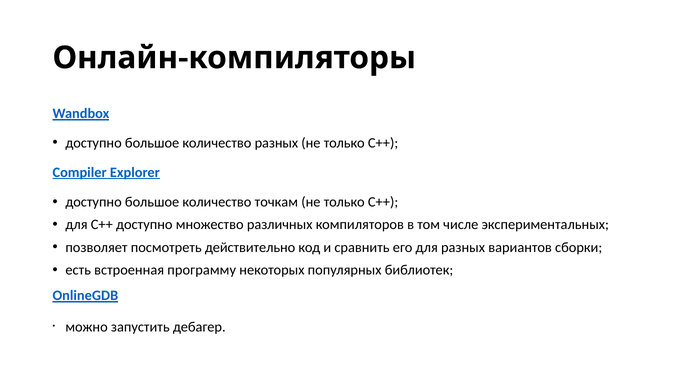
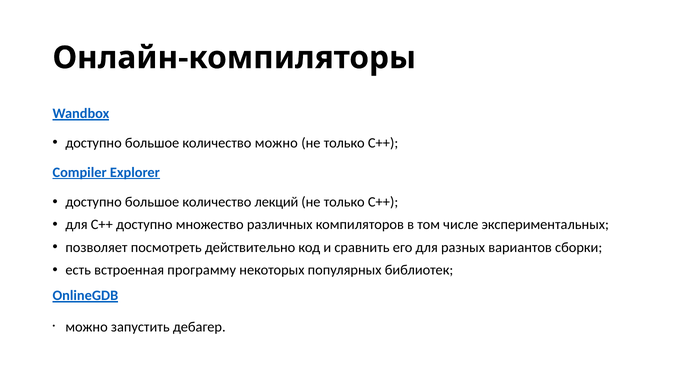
количество разных: разных -> можно (276, 143)
точкам: точкам -> лекций (276, 202)
